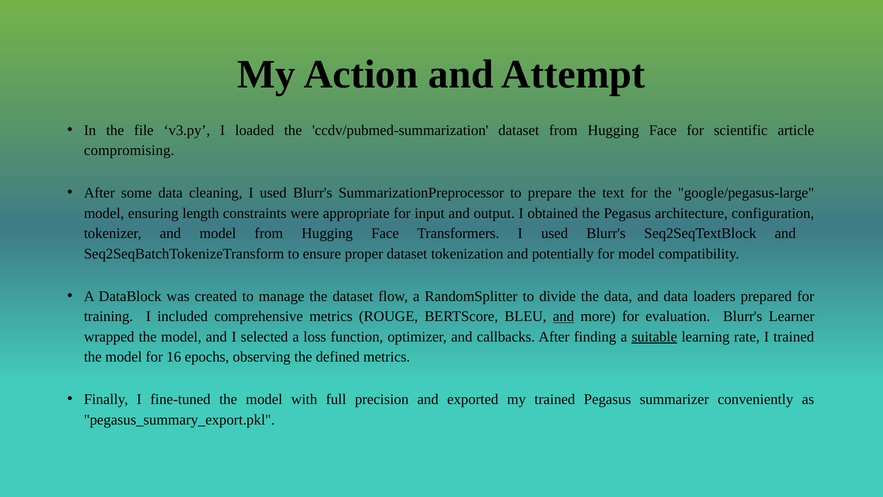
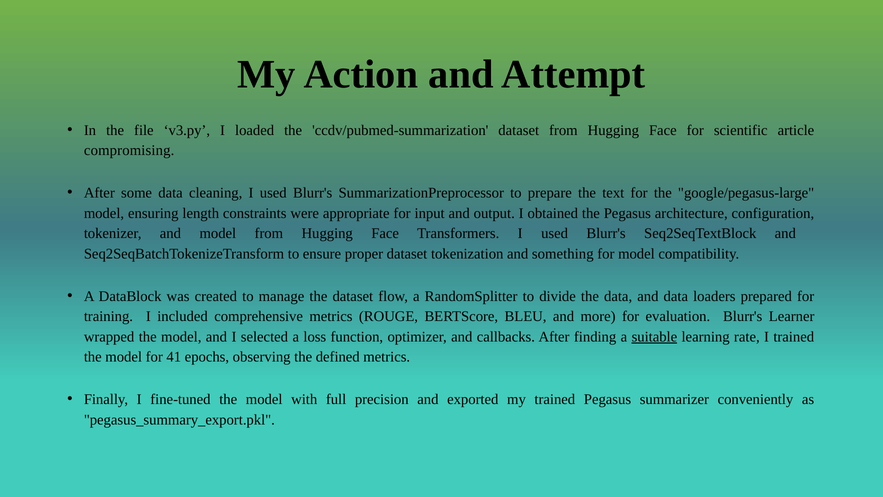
potentially: potentially -> something (563, 254)
and underline: present -> none (564, 316)
16: 16 -> 41 (174, 357)
